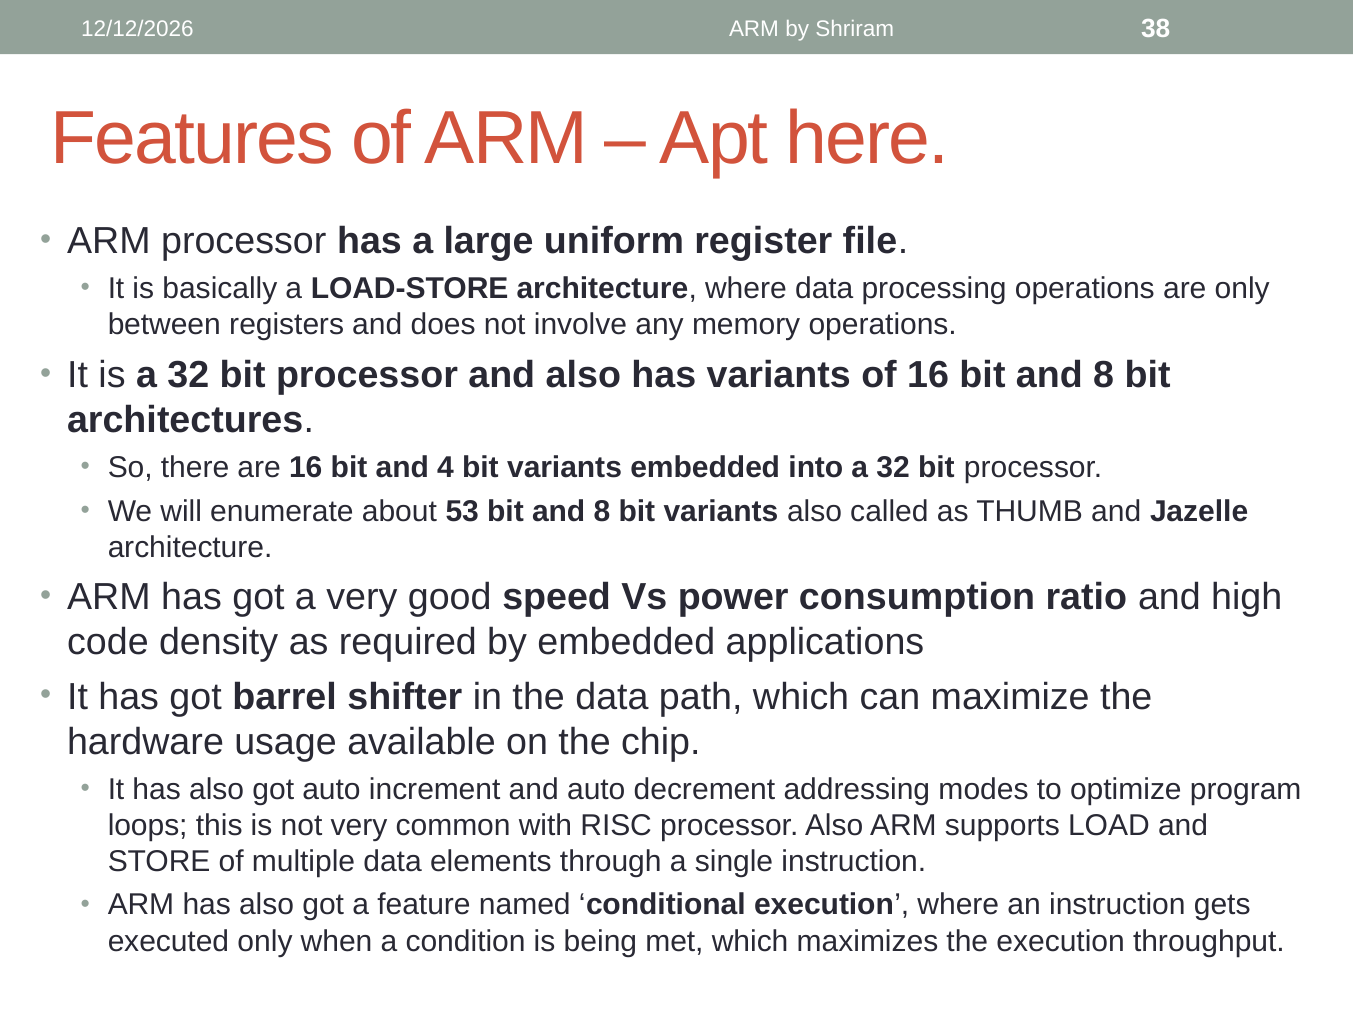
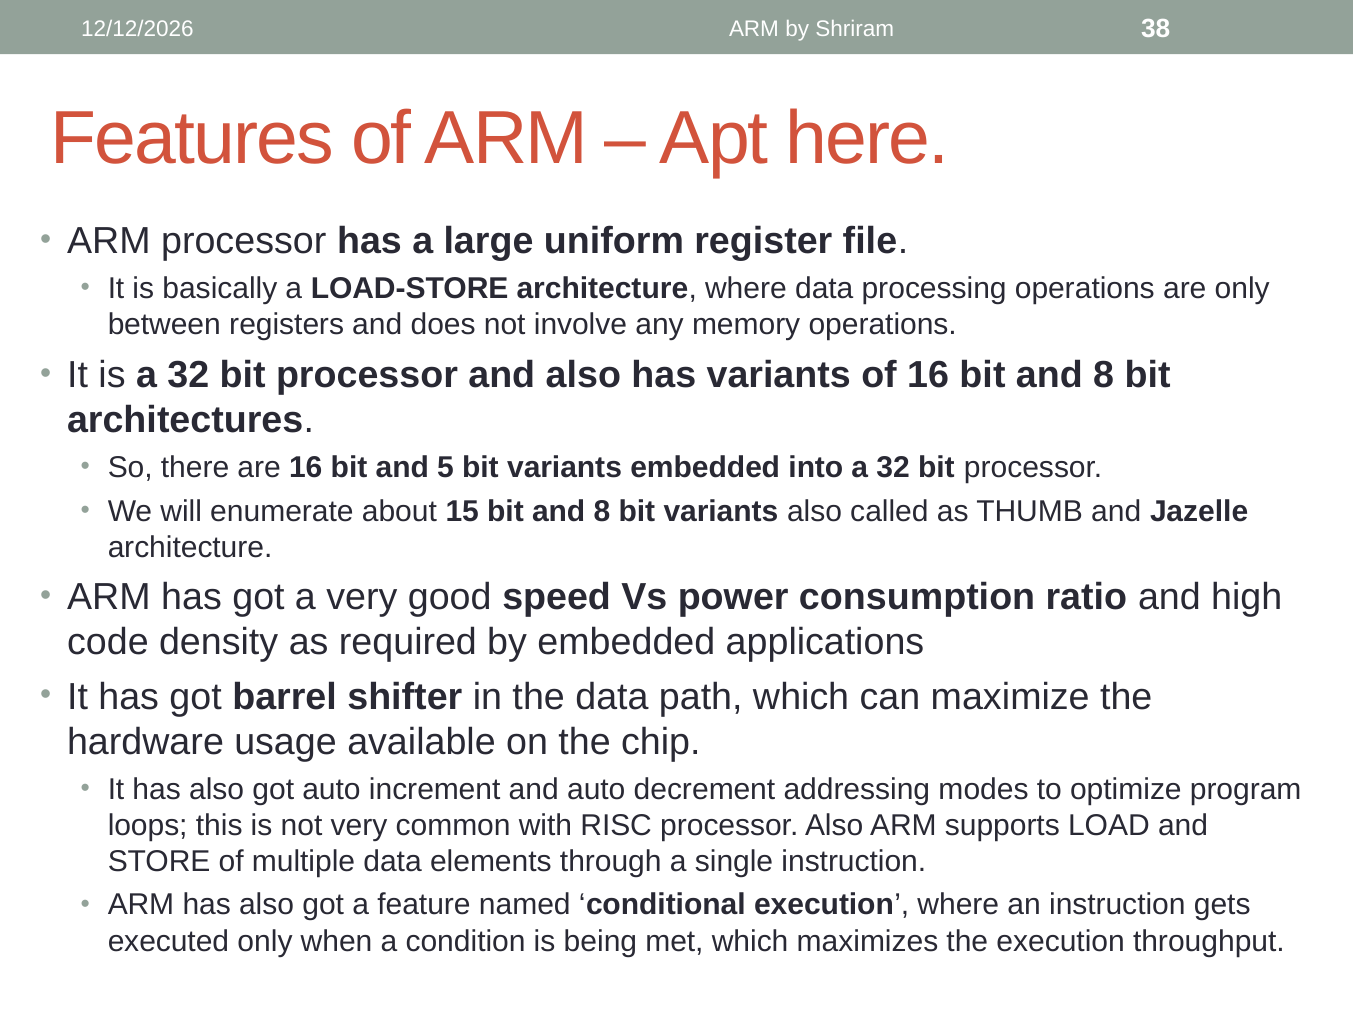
4: 4 -> 5 (446, 467)
53: 53 -> 15 (462, 511)
